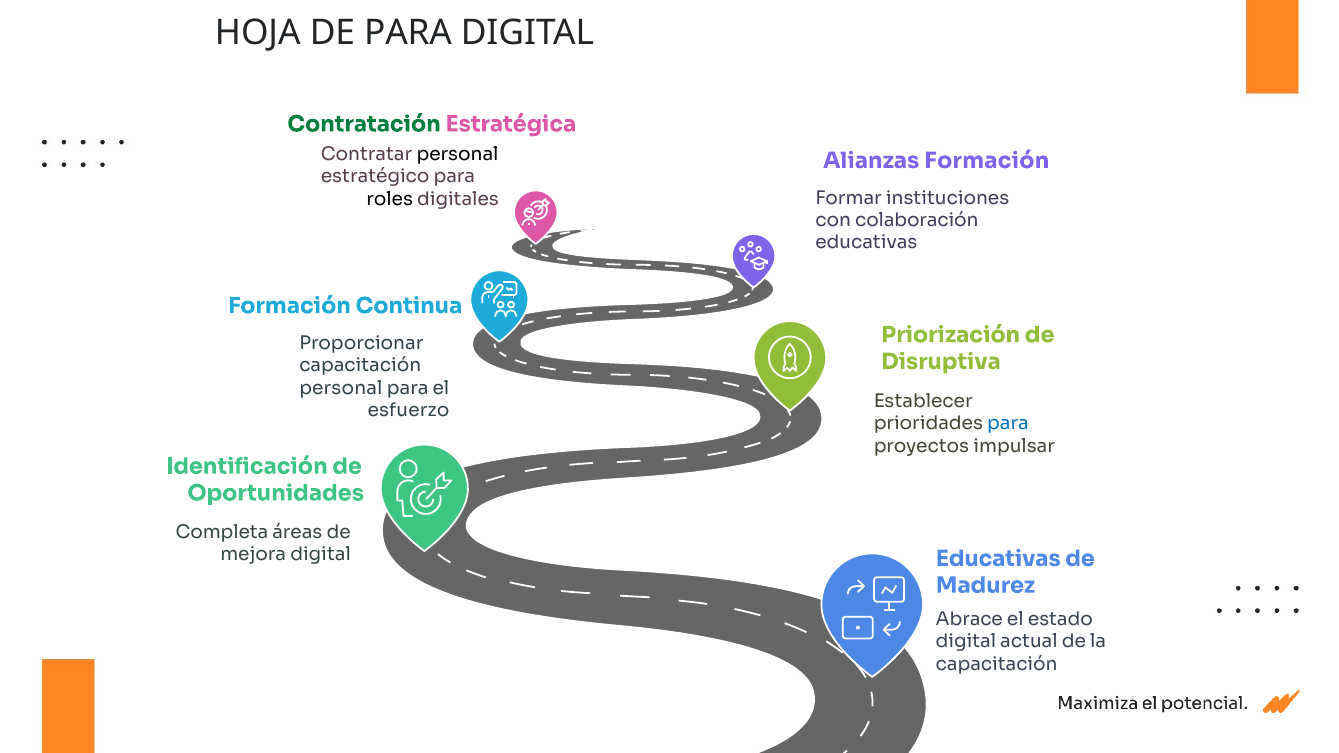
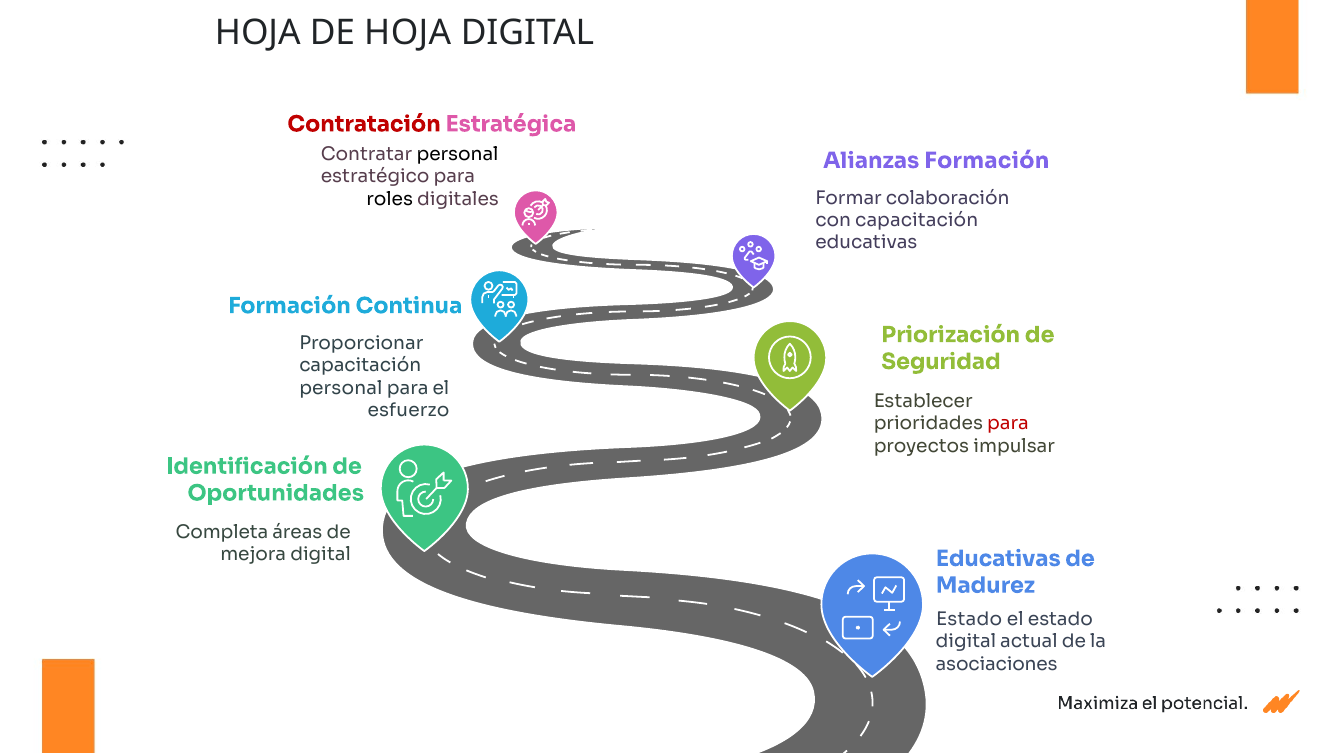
DE PARA: PARA -> HOJA (408, 33)
Contratación colour: green -> red (364, 124)
instituciones: instituciones -> colaboración (948, 198)
con colaboración: colaboración -> capacitación (917, 220)
Disruptiva: Disruptiva -> Seguridad (941, 362)
para colour: blue -> red (1008, 424)
Abrace: Abrace -> Estado (969, 619)
capacitación: capacitación -> asociaciones (997, 664)
